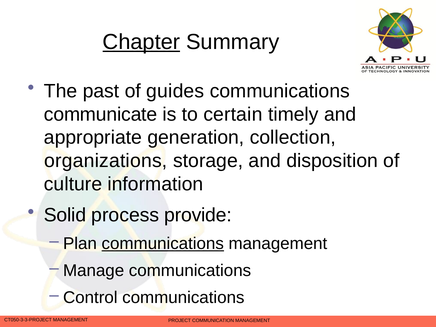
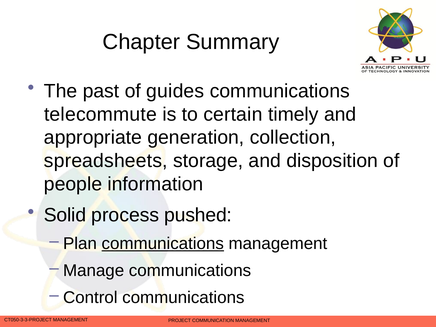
Chapter underline: present -> none (141, 42)
communicate: communicate -> telecommute (100, 114)
organizations: organizations -> spreadsheets (106, 161)
culture: culture -> people (73, 184)
provide: provide -> pushed (198, 215)
